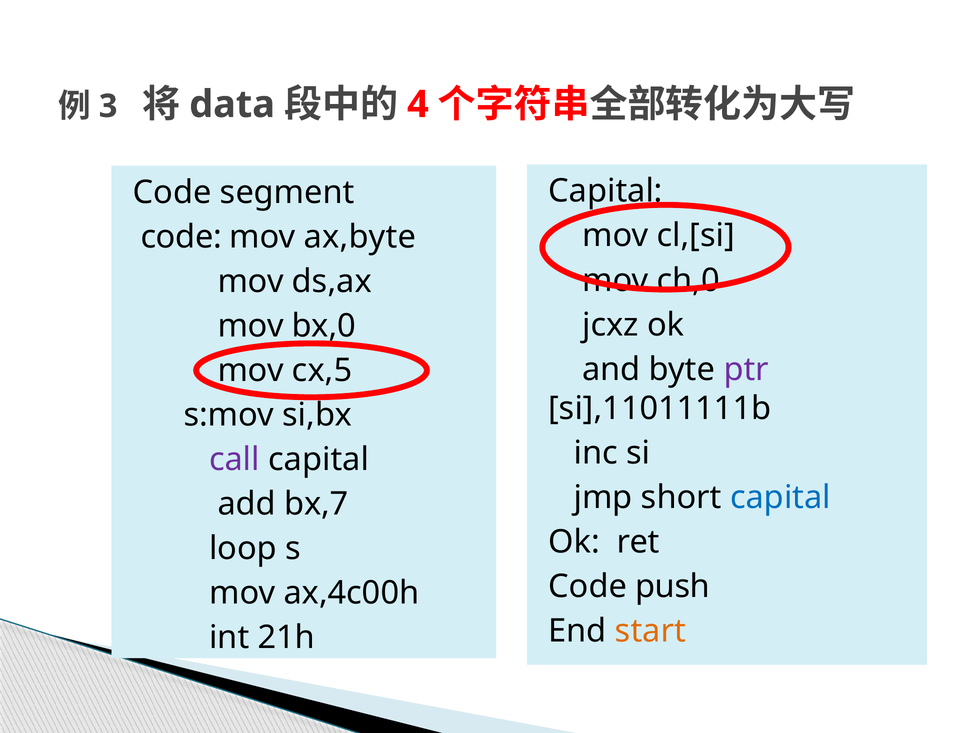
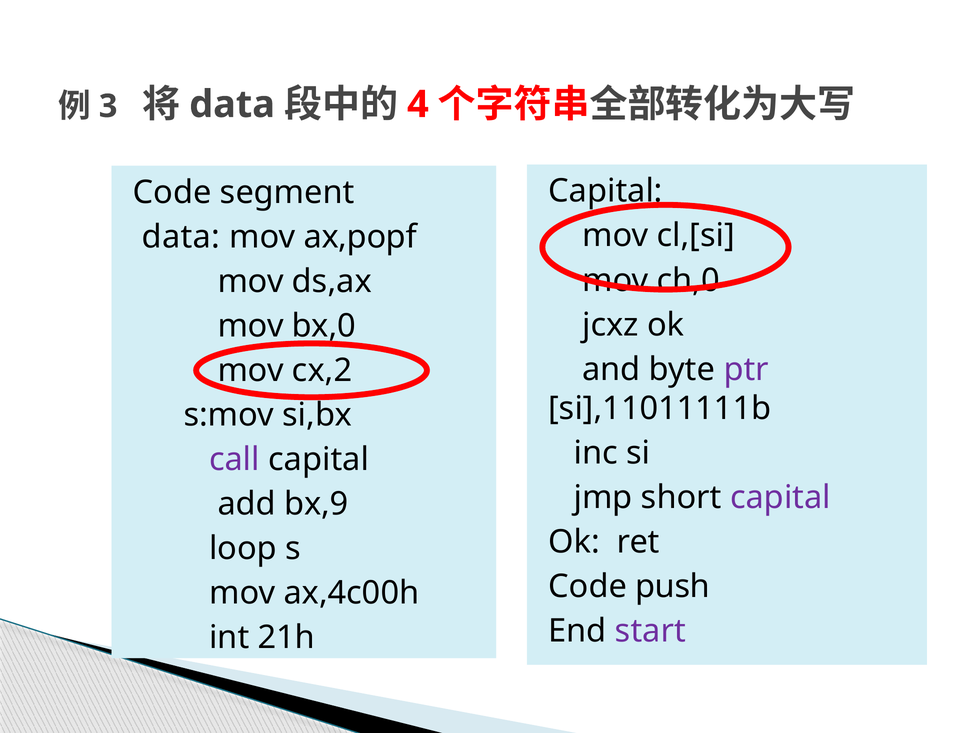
code: code -> data (181, 237)
ax,byte: ax,byte -> ax,popf (360, 237)
cx,5: cx,5 -> cx,2 (322, 370)
capital colour: blue -> purple (780, 497)
bx,7: bx,7 -> bx,9 (316, 504)
start colour: orange -> purple (650, 631)
